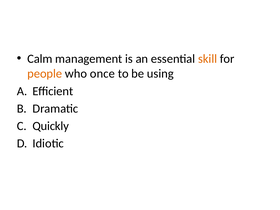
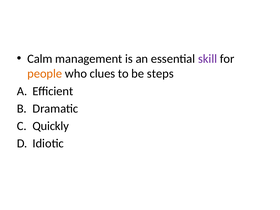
skill colour: orange -> purple (208, 59)
once: once -> clues (102, 74)
using: using -> steps (160, 74)
